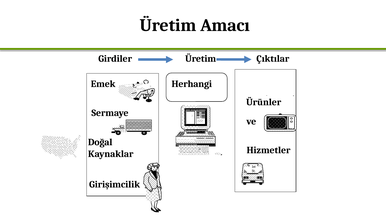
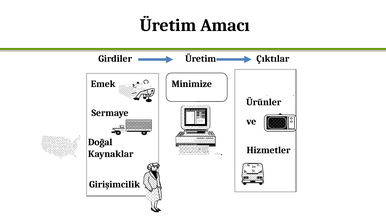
Herhangi: Herhangi -> Minimize (192, 84)
